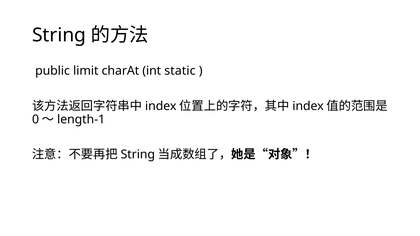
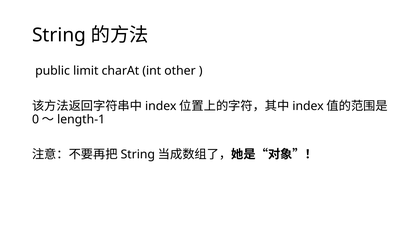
static: static -> other (180, 71)
